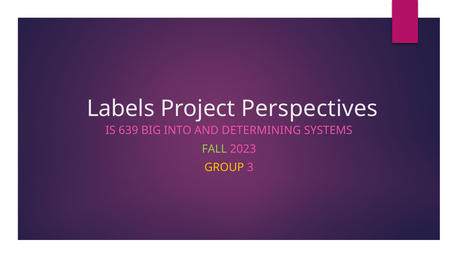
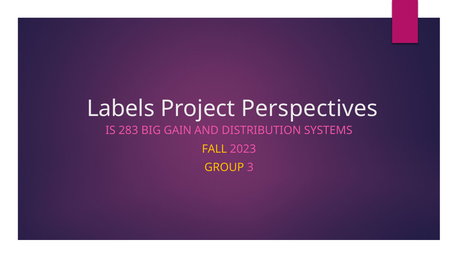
639: 639 -> 283 (128, 130)
INTO: INTO -> GAIN (178, 130)
DETERMINING: DETERMINING -> DISTRIBUTION (261, 130)
FALL colour: light green -> yellow (214, 149)
